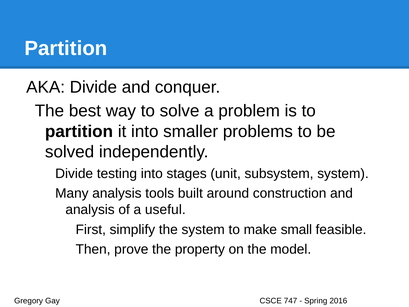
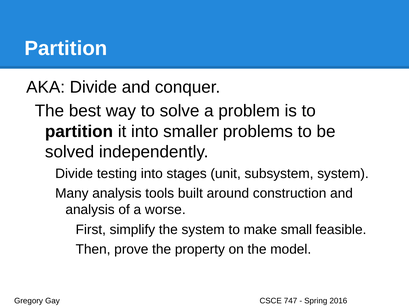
useful: useful -> worse (165, 210)
